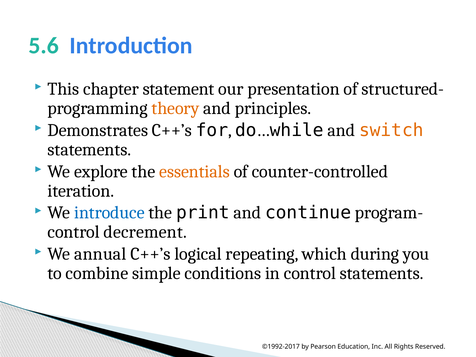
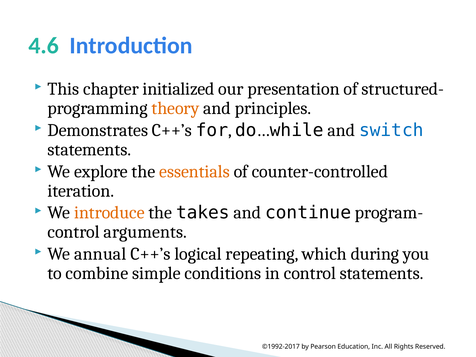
5.6: 5.6 -> 4.6 (44, 46)
statement: statement -> initialized (179, 89)
switch colour: orange -> blue (391, 130)
introduce colour: blue -> orange (109, 213)
print: print -> takes (203, 213)
decrement: decrement -> arguments (145, 232)
